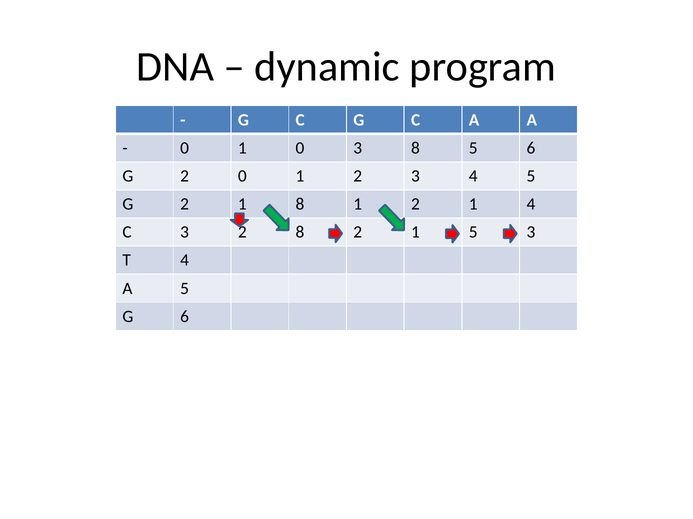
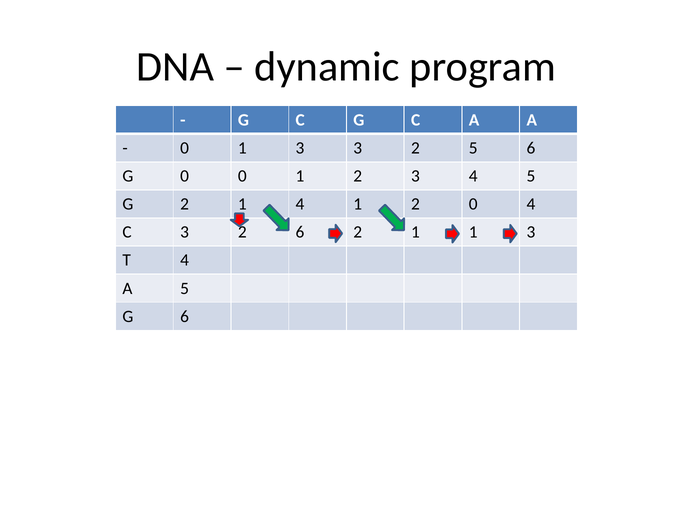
0 1 0: 0 -> 3 (300, 148)
8: 8 -> 2 (415, 148)
2: 2 -> 0 (185, 176)
1 8: 8 -> 4 (300, 204)
1 2 1: 1 -> 0 (473, 204)
2 8: 8 -> 6 (300, 233)
1 5: 5 -> 1 (473, 233)
